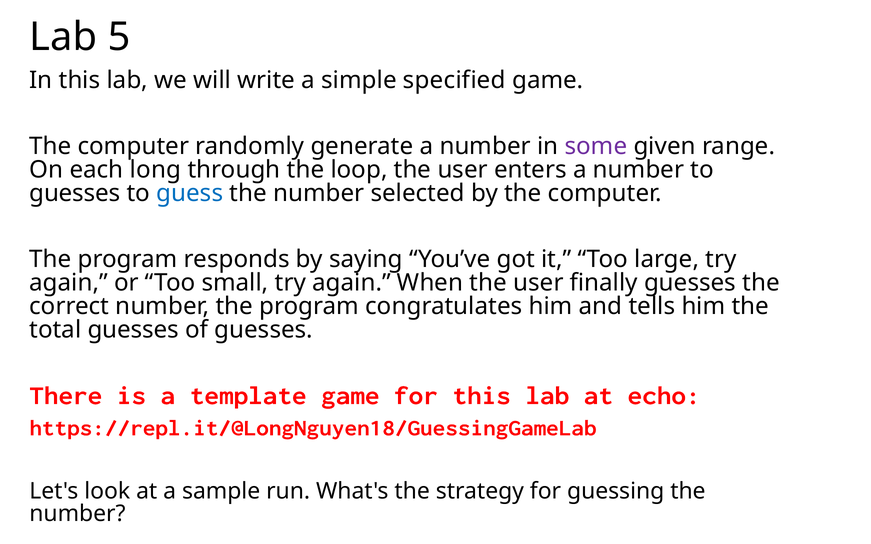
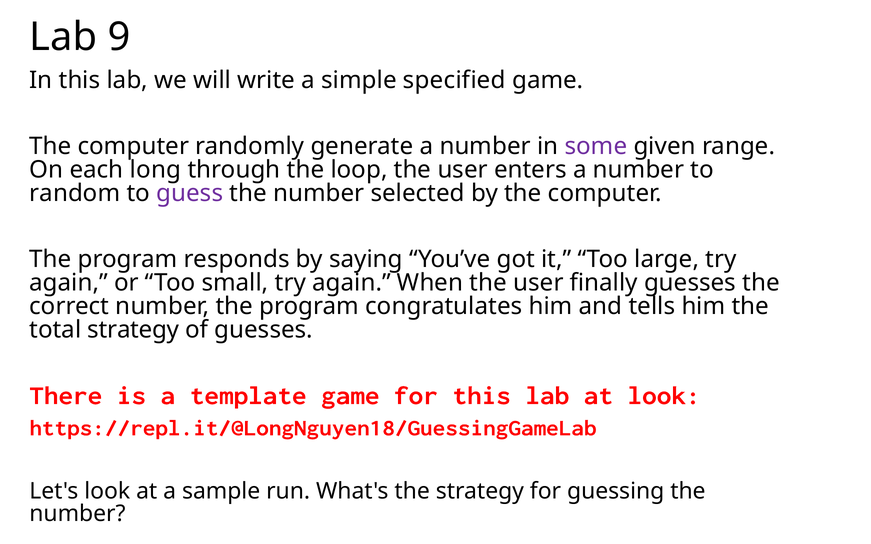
5: 5 -> 9 (119, 37)
guesses: guesses -> random (75, 193)
guess colour: blue -> purple (190, 193)
total guesses: guesses -> strategy (133, 330)
at echo: echo -> look (664, 396)
